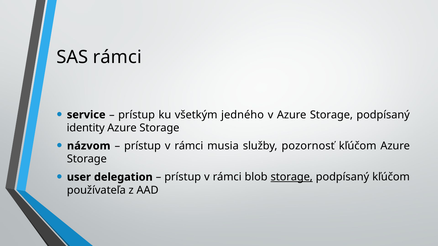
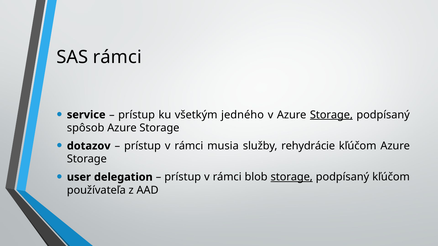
Storage underline: none -> present (331, 115)
identity: identity -> spôsob (86, 128)
názvom: názvom -> dotazov (89, 146)
pozornosť: pozornosť -> rehydrácie (308, 146)
